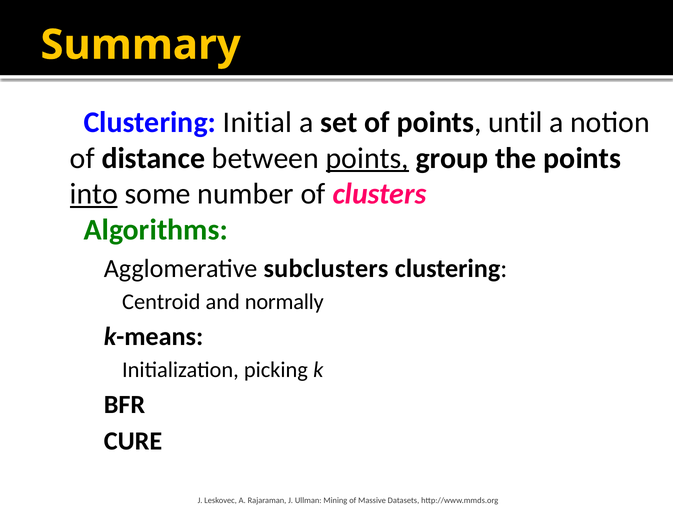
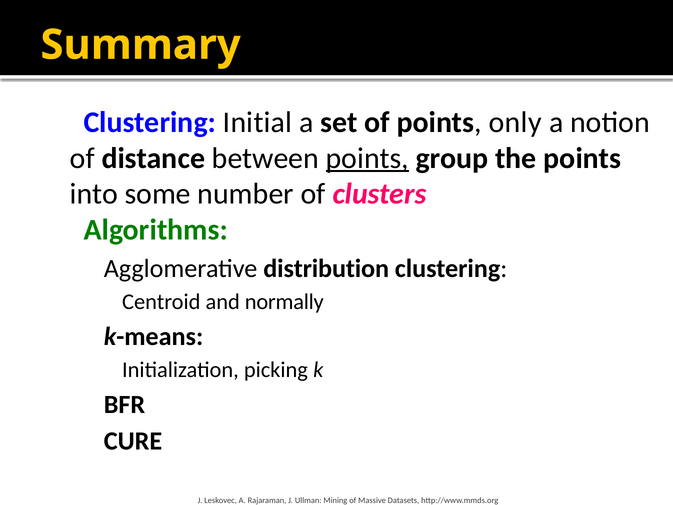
until: until -> only (515, 122)
into underline: present -> none (94, 194)
subclusters: subclusters -> distribution (326, 269)
